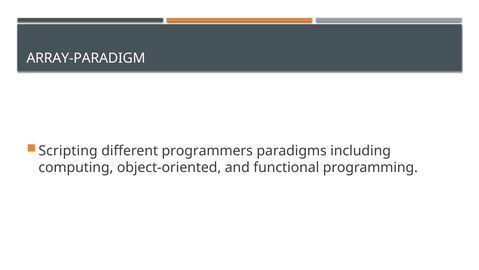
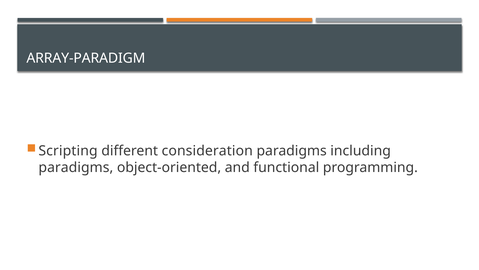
programmers: programmers -> consideration (207, 151)
computing: computing -> paradigms (76, 167)
